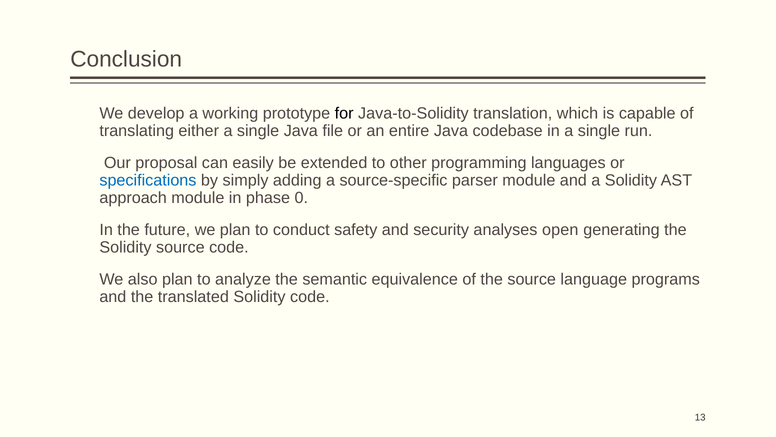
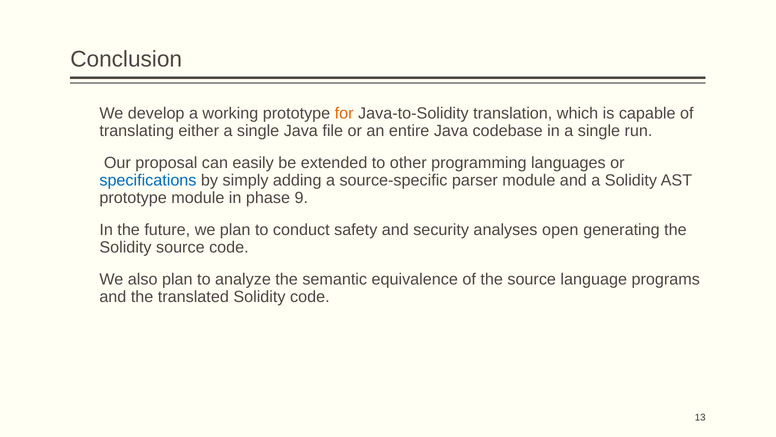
for colour: black -> orange (344, 113)
approach: approach -> prototype (133, 198)
0: 0 -> 9 (301, 198)
